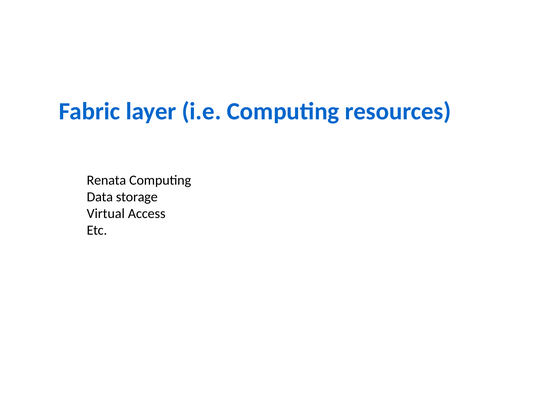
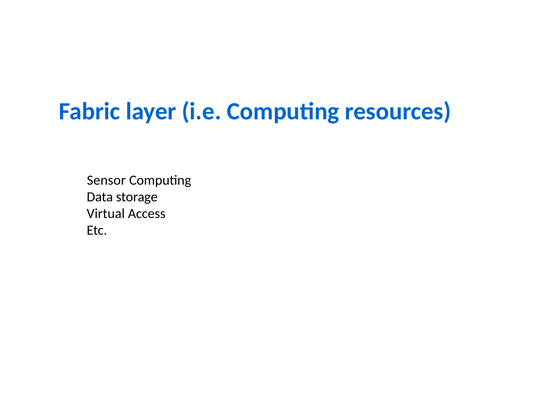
Renata: Renata -> Sensor (106, 180)
